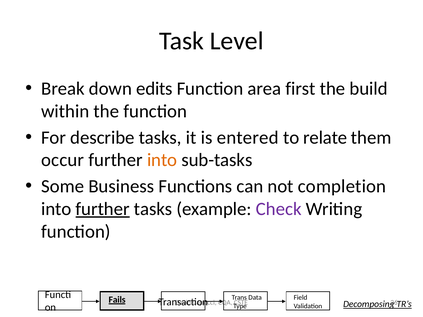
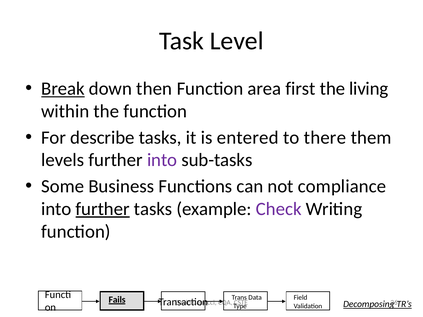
Break underline: none -> present (63, 89)
edits: edits -> then (154, 89)
build: build -> living (369, 89)
relate: relate -> there (325, 138)
occur: occur -> levels (63, 160)
into colour: orange -> purple (162, 160)
completion: completion -> compliance (342, 187)
